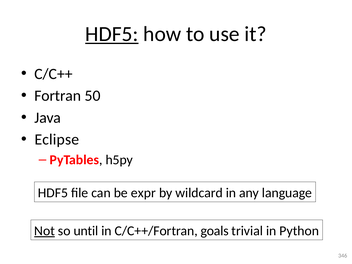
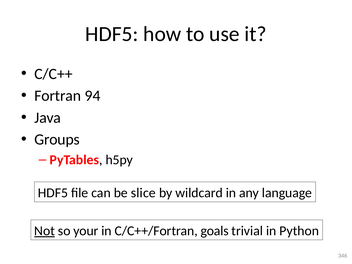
HDF5 underline: present -> none (112, 34)
50: 50 -> 94 (93, 96)
Eclipse: Eclipse -> Groups (57, 140)
expr: expr -> slice (143, 193)
until: until -> your (86, 231)
